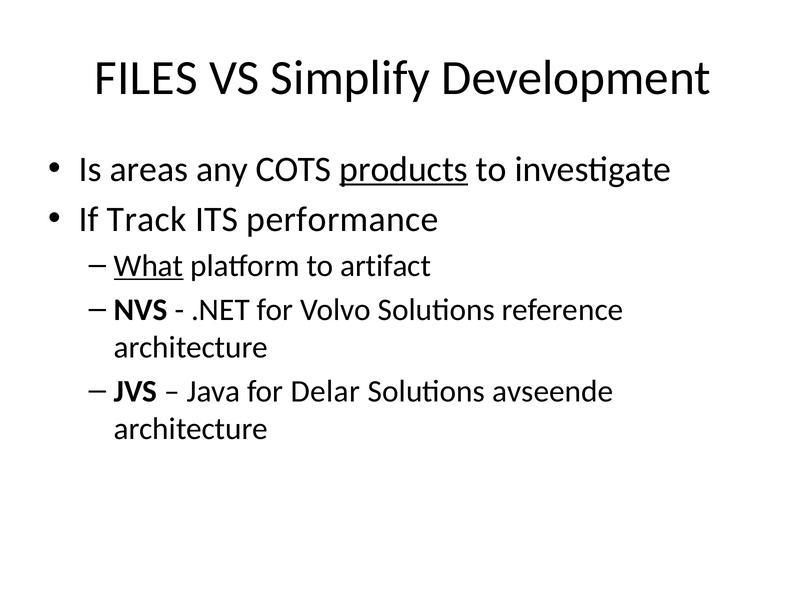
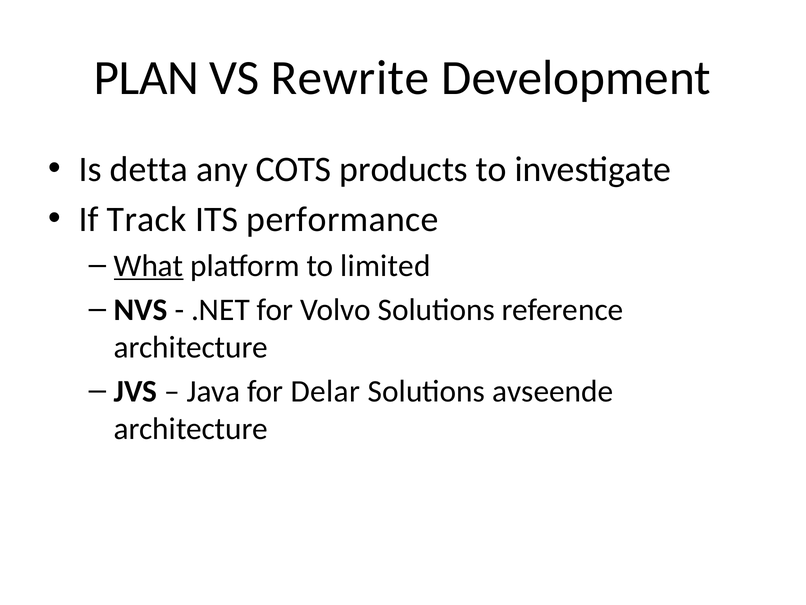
FILES: FILES -> PLAN (146, 78)
Simplify: Simplify -> Rewrite (350, 78)
areas: areas -> detta (149, 169)
products underline: present -> none (404, 169)
artifact: artifact -> limited (386, 266)
